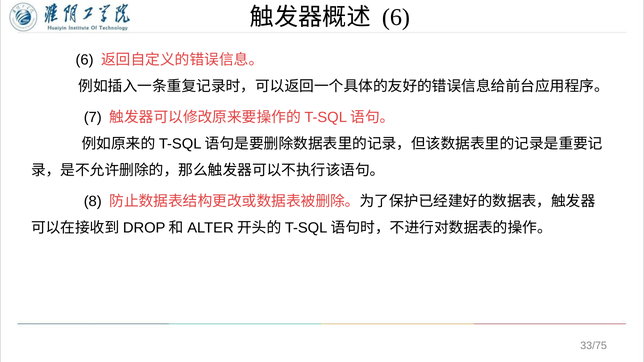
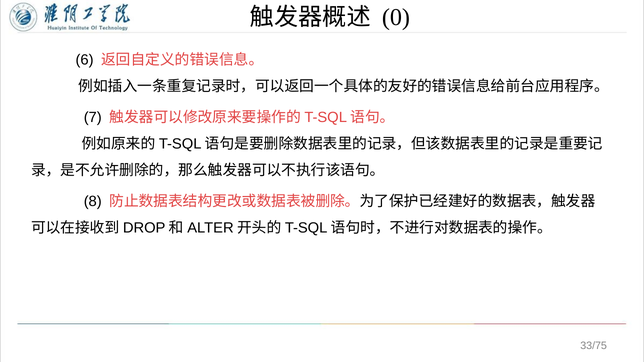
6: 6 -> 0 (396, 17)
